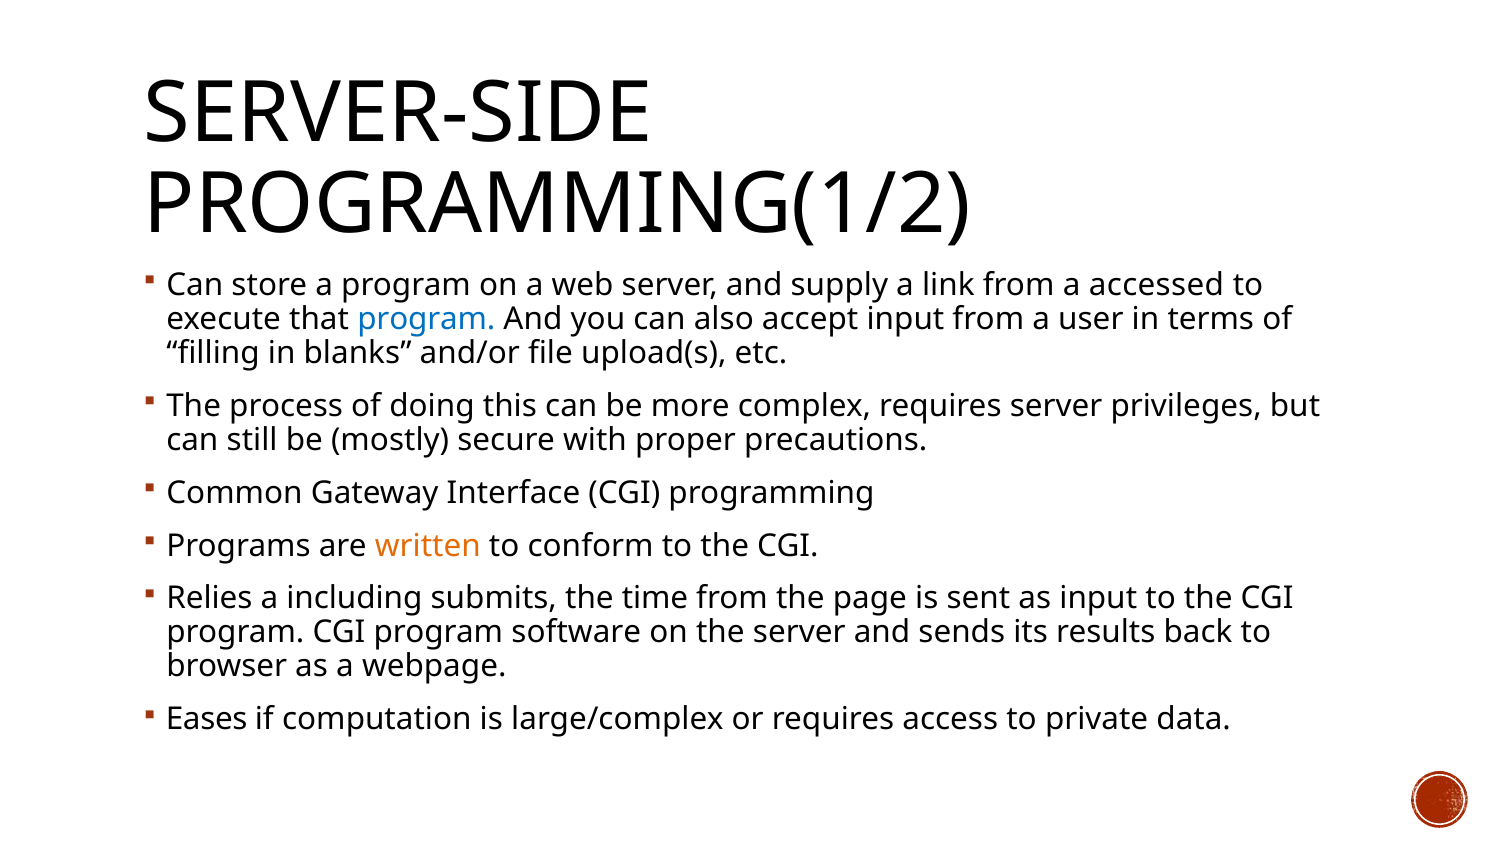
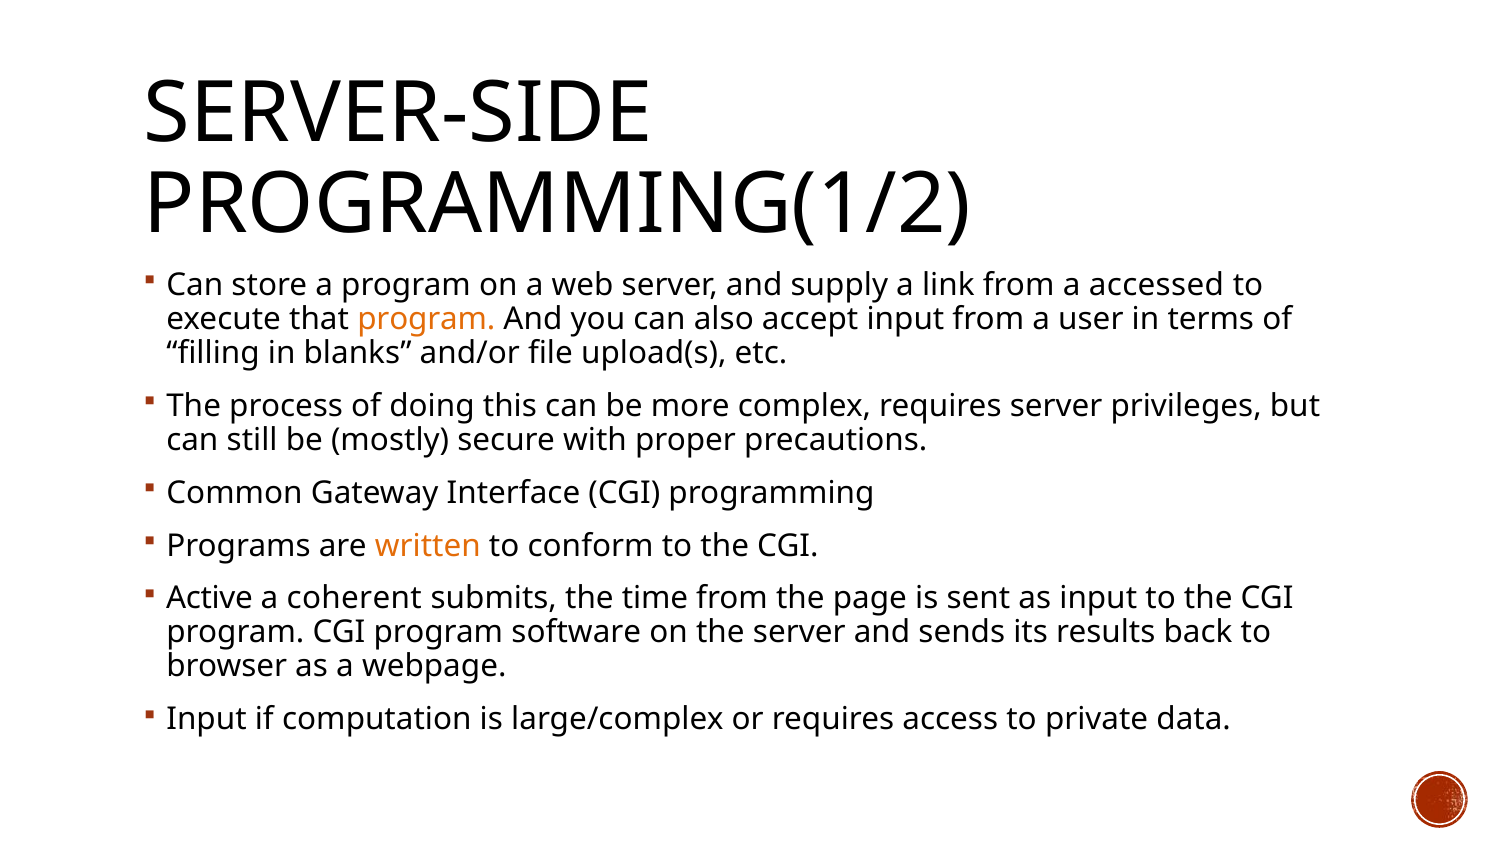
program colour: blue -> orange (426, 319)
Relies: Relies -> Active (209, 598)
including: including -> coherent (354, 598)
Eases: Eases -> Input (207, 719)
